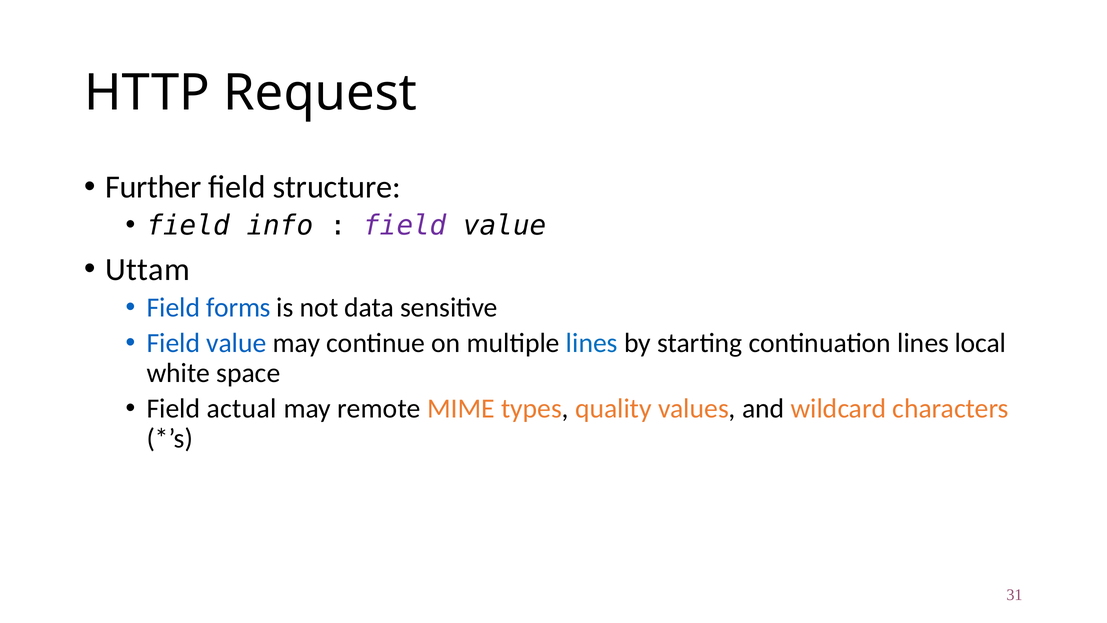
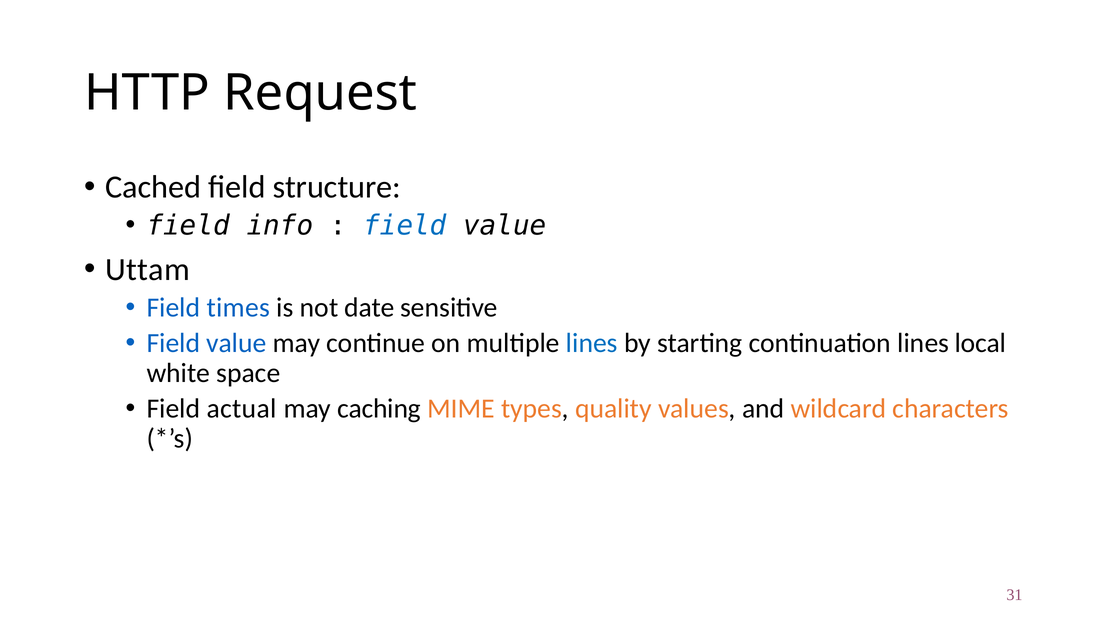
Further: Further -> Cached (153, 187)
field colour: purple -> blue (405, 225)
forms: forms -> times (238, 307)
data: data -> date (369, 307)
remote: remote -> caching (379, 409)
